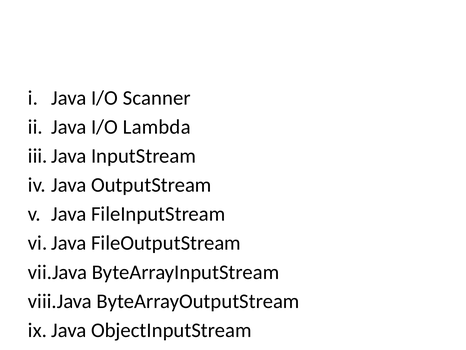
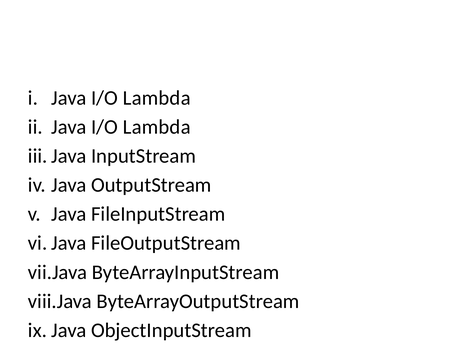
Scanner: Scanner -> Lambda (157, 98)
